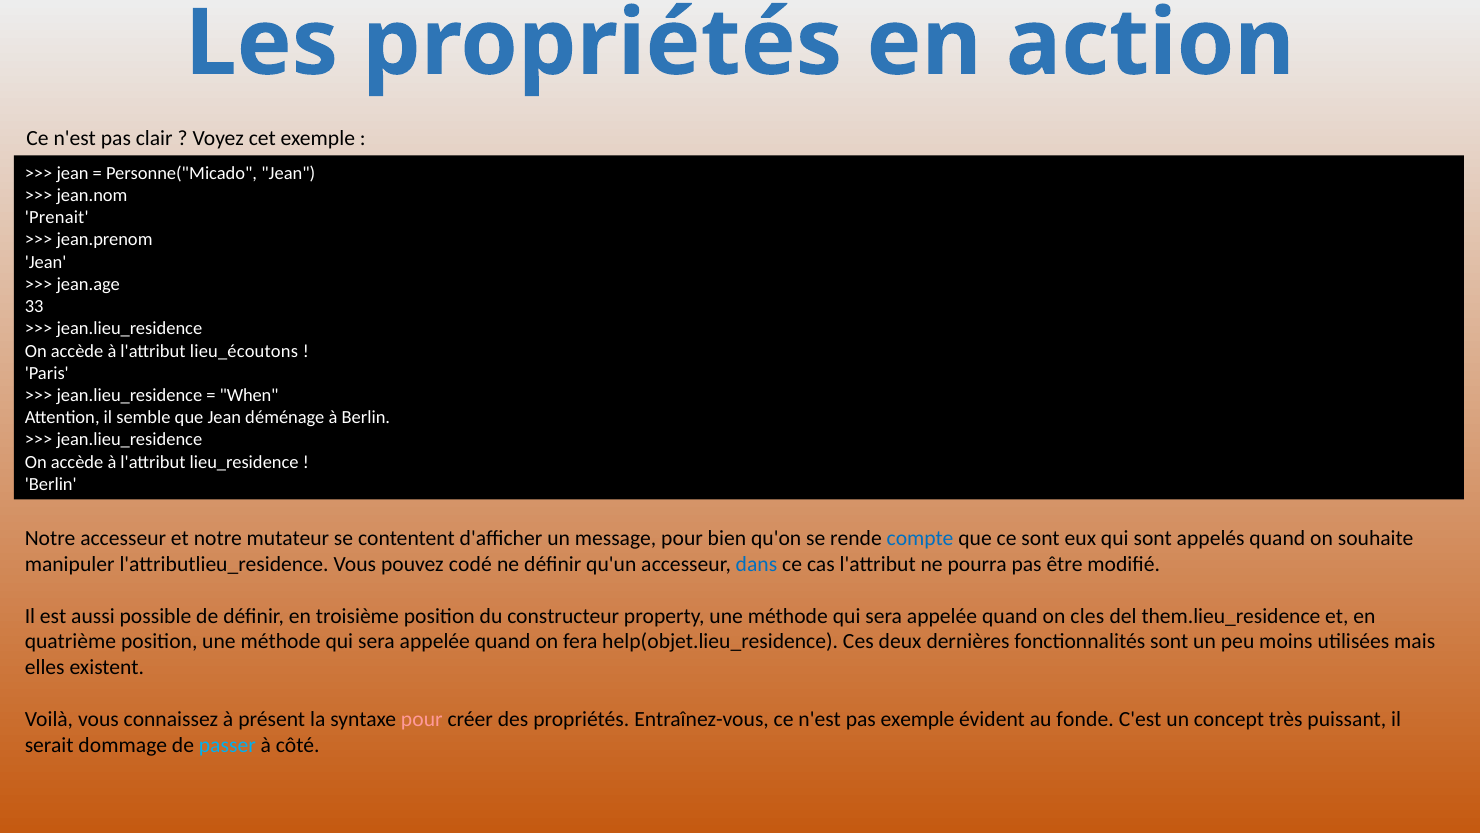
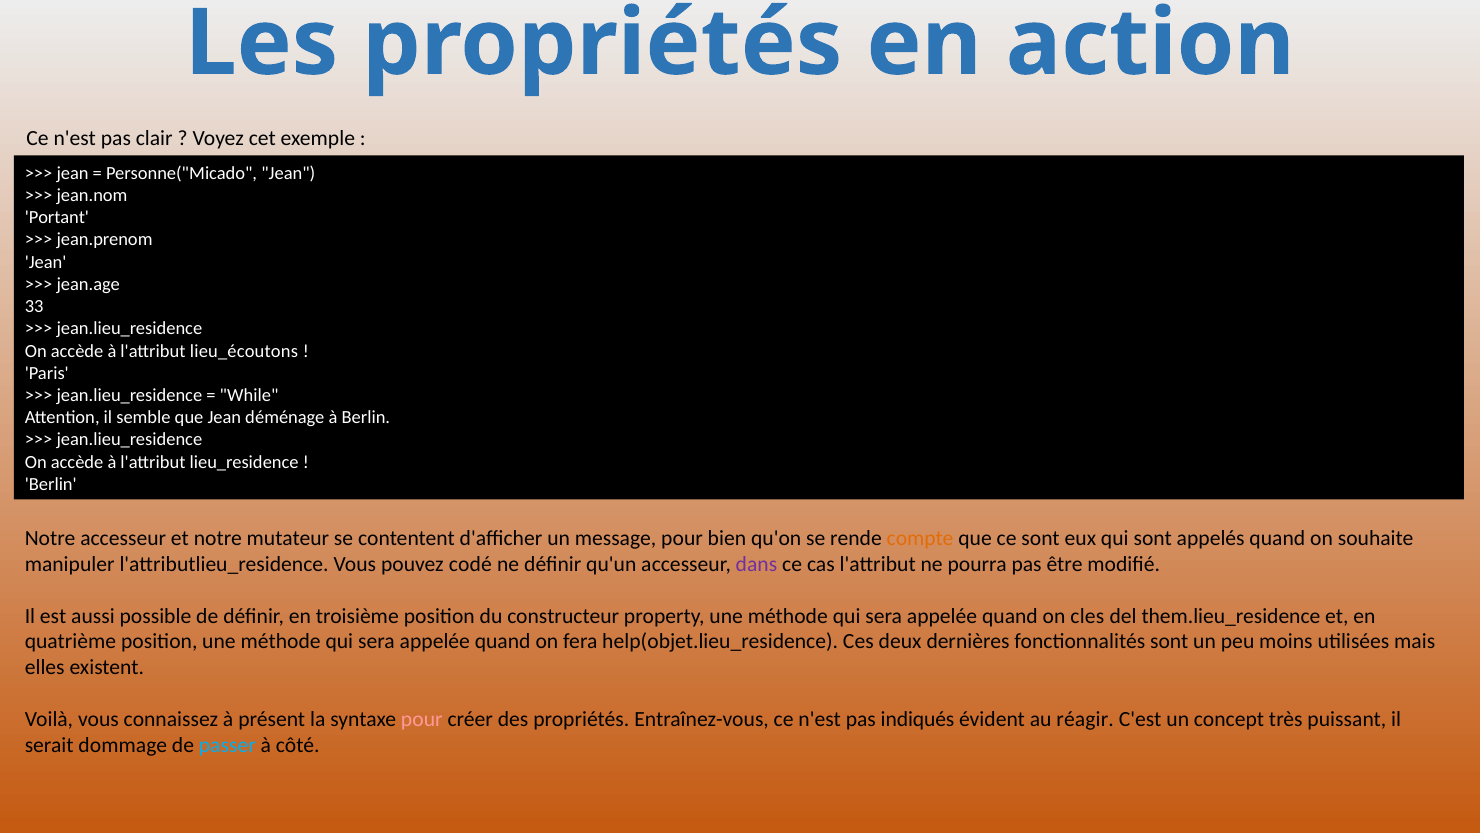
Prenait: Prenait -> Portant (57, 218)
When: When -> While (249, 395)
compte colour: blue -> orange (920, 538)
dans colour: blue -> purple (756, 564)
pas exemple: exemple -> indiqués (918, 719)
fonde: fonde -> réagir (1085, 719)
